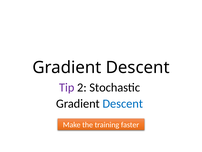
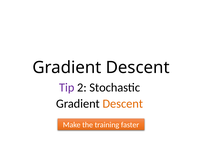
Descent colour: blue -> orange (123, 103)
